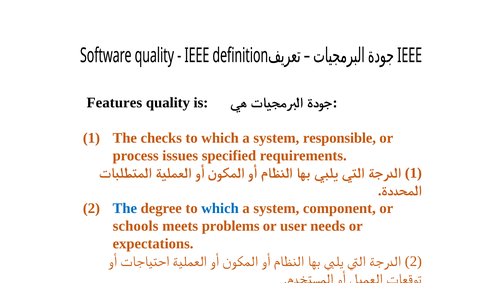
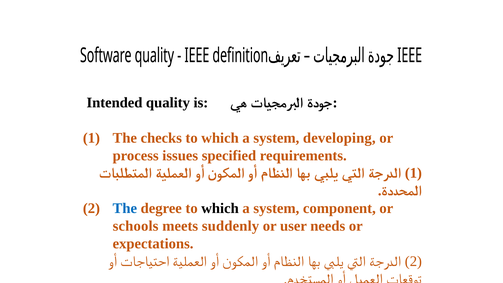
Features: Features -> Intended (114, 103)
responsible: responsible -> developing (339, 138)
which colour: blue -> black (220, 208)
problems: problems -> suddenly (231, 226)
